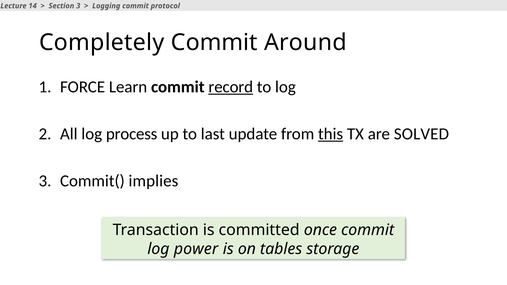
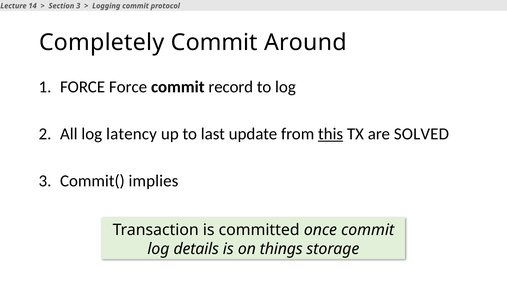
FORCE Learn: Learn -> Force (128, 87)
record underline: present -> none (231, 87)
process: process -> latency (131, 134)
power: power -> details (196, 249)
tables: tables -> things (281, 249)
